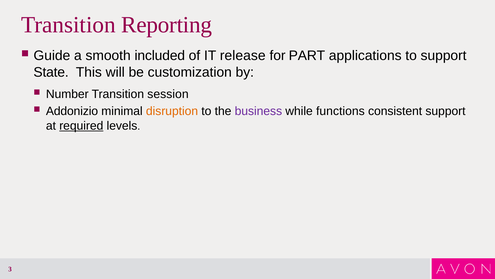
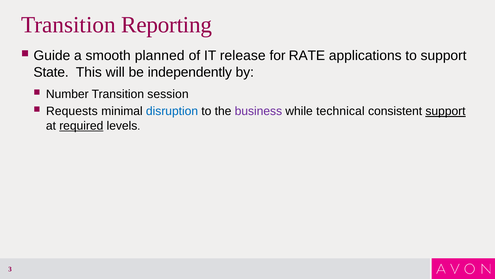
included: included -> planned (160, 56)
PART: PART -> RATE (307, 56)
customization: customization -> independently (190, 72)
Addonizio: Addonizio -> Requests (72, 111)
disruption colour: orange -> blue (172, 111)
functions: functions -> technical (340, 111)
support underline: none -> present (446, 111)
